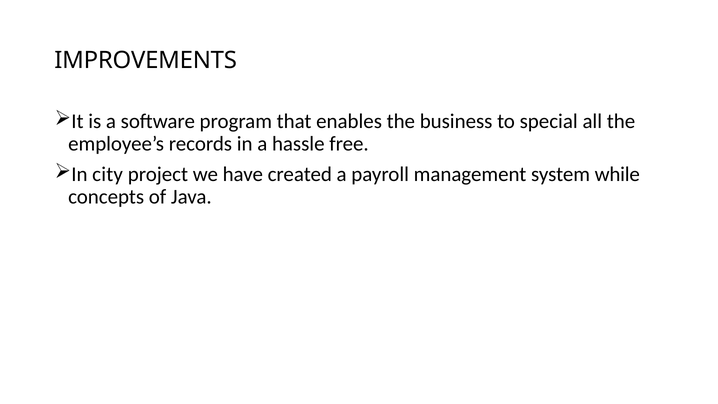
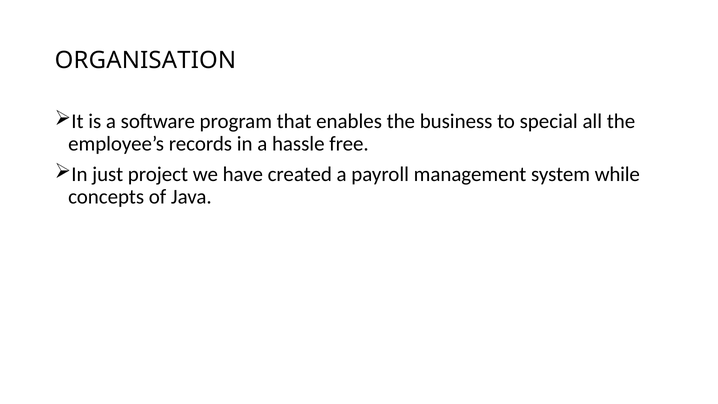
IMPROVEMENTS: IMPROVEMENTS -> ORGANISATION (145, 60)
city: city -> just (108, 174)
